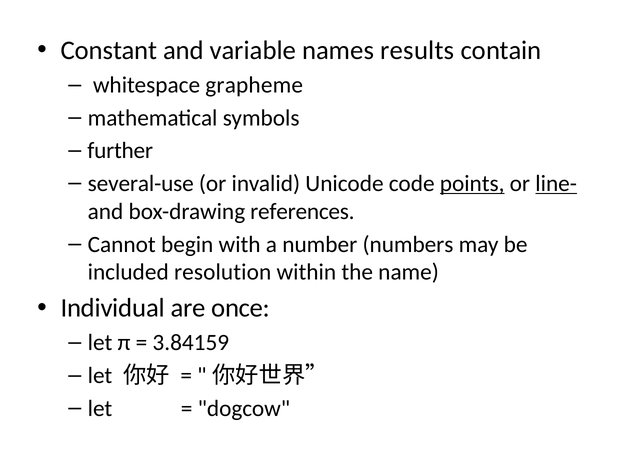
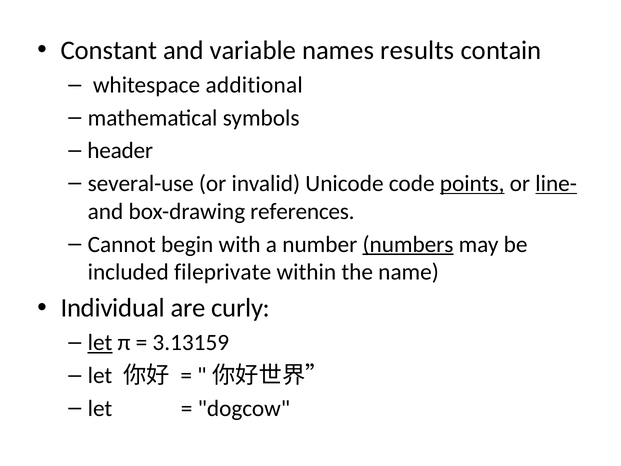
grapheme: grapheme -> additional (254, 85)
further: further -> header (120, 151)
numbers underline: none -> present (408, 244)
resolution: resolution -> fileprivate (223, 272)
once: once -> curly (241, 308)
let underline: none -> present (100, 343)
3.84159: 3.84159 -> 3.13159 (191, 343)
